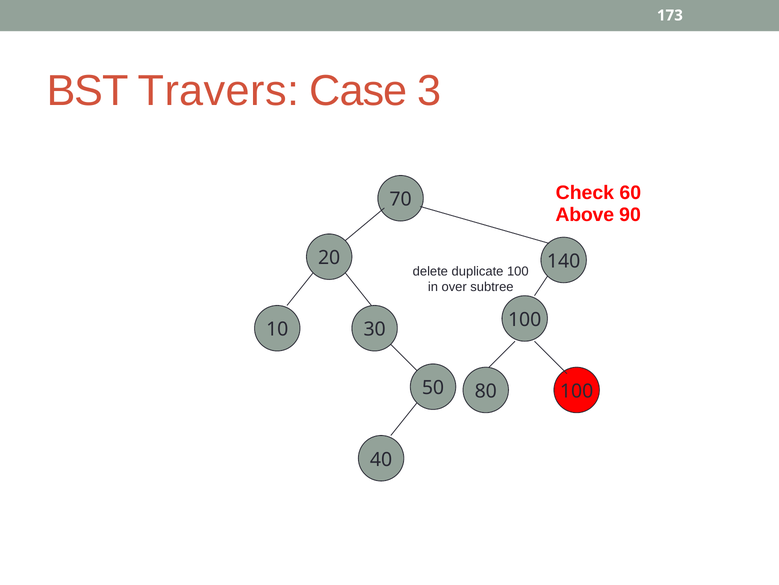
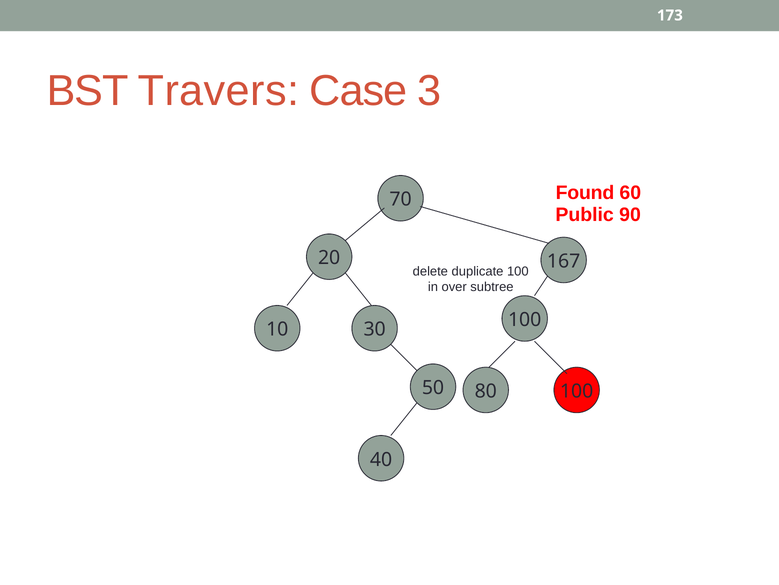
Check: Check -> Found (585, 192)
Above: Above -> Public (585, 215)
140: 140 -> 167 (564, 261)
